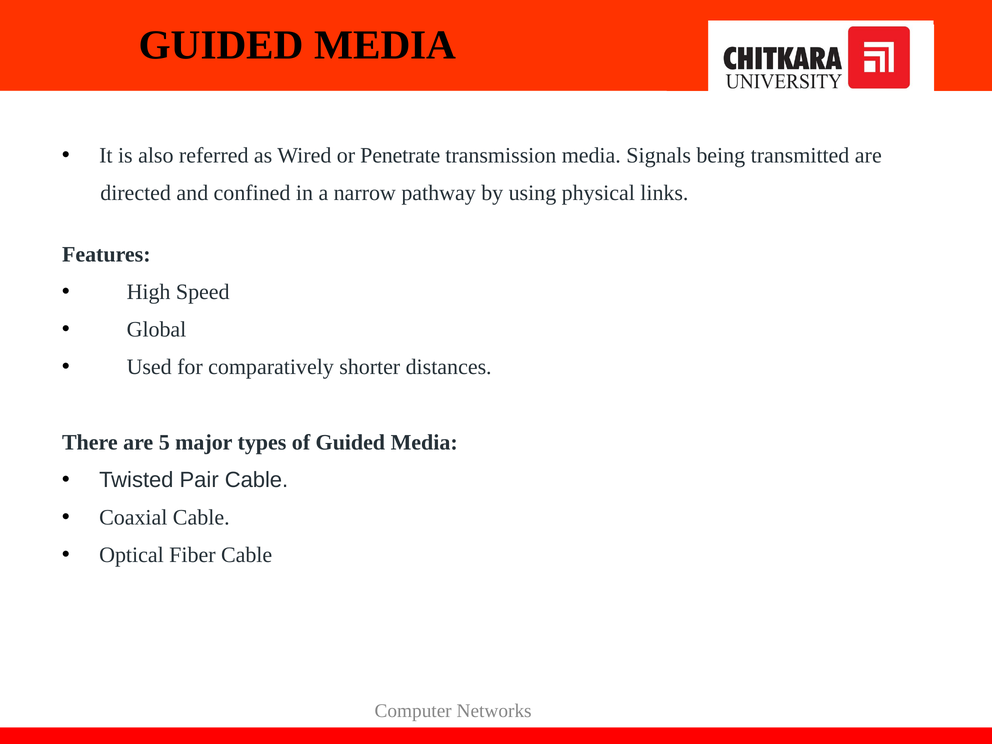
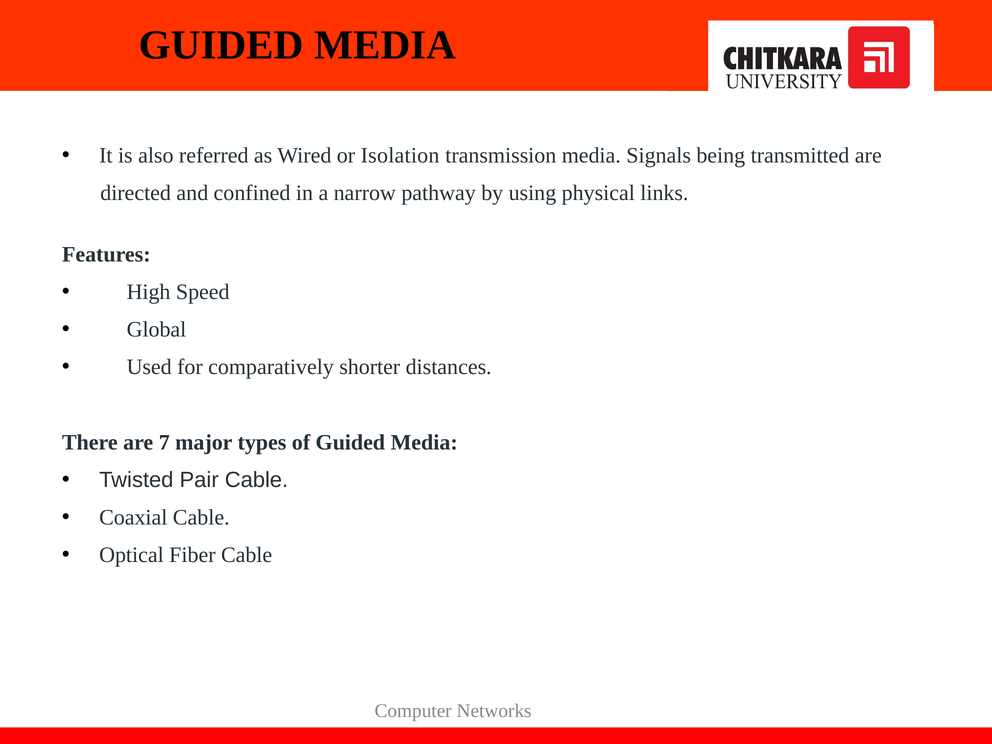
Penetrate: Penetrate -> Isolation (400, 155)
5: 5 -> 7 (164, 442)
